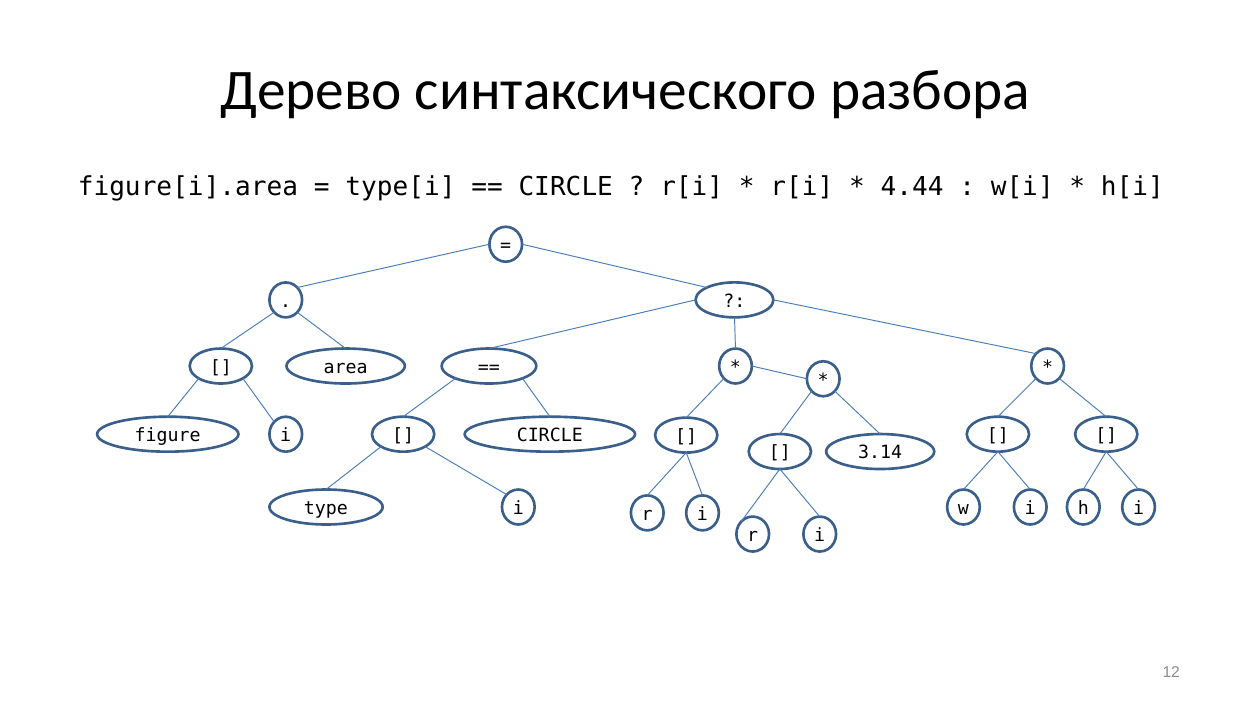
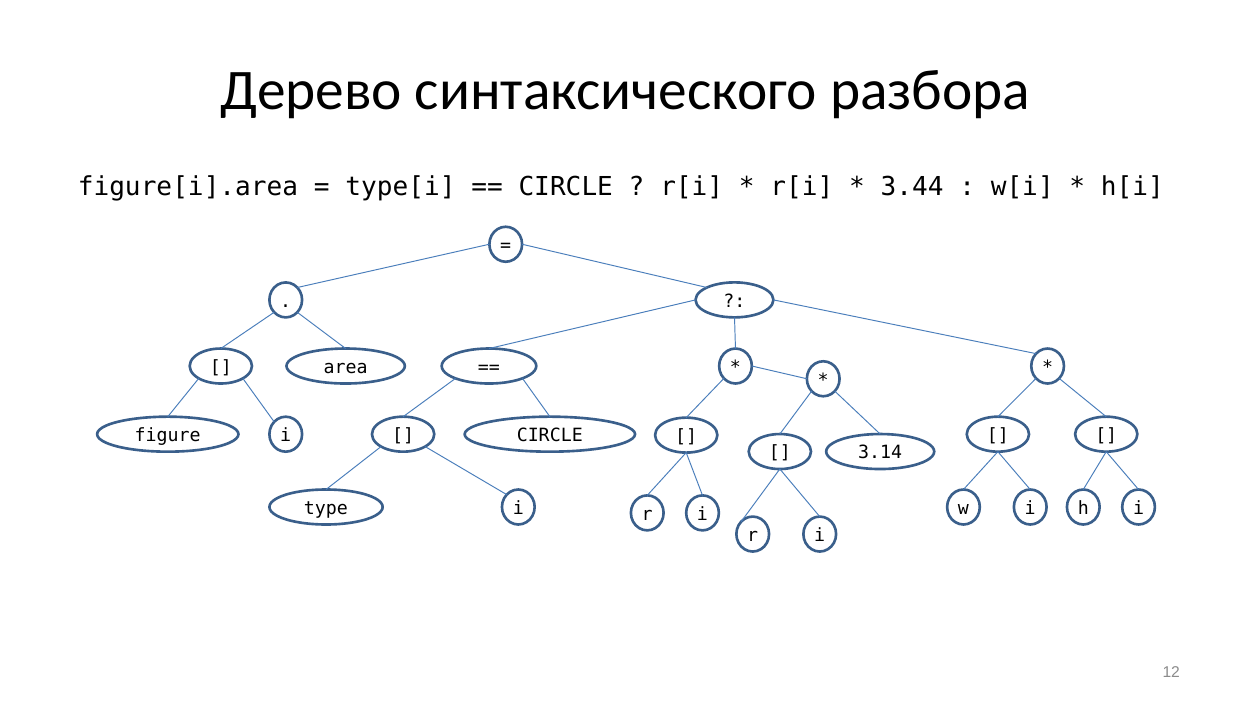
4.44: 4.44 -> 3.44 (912, 187)
